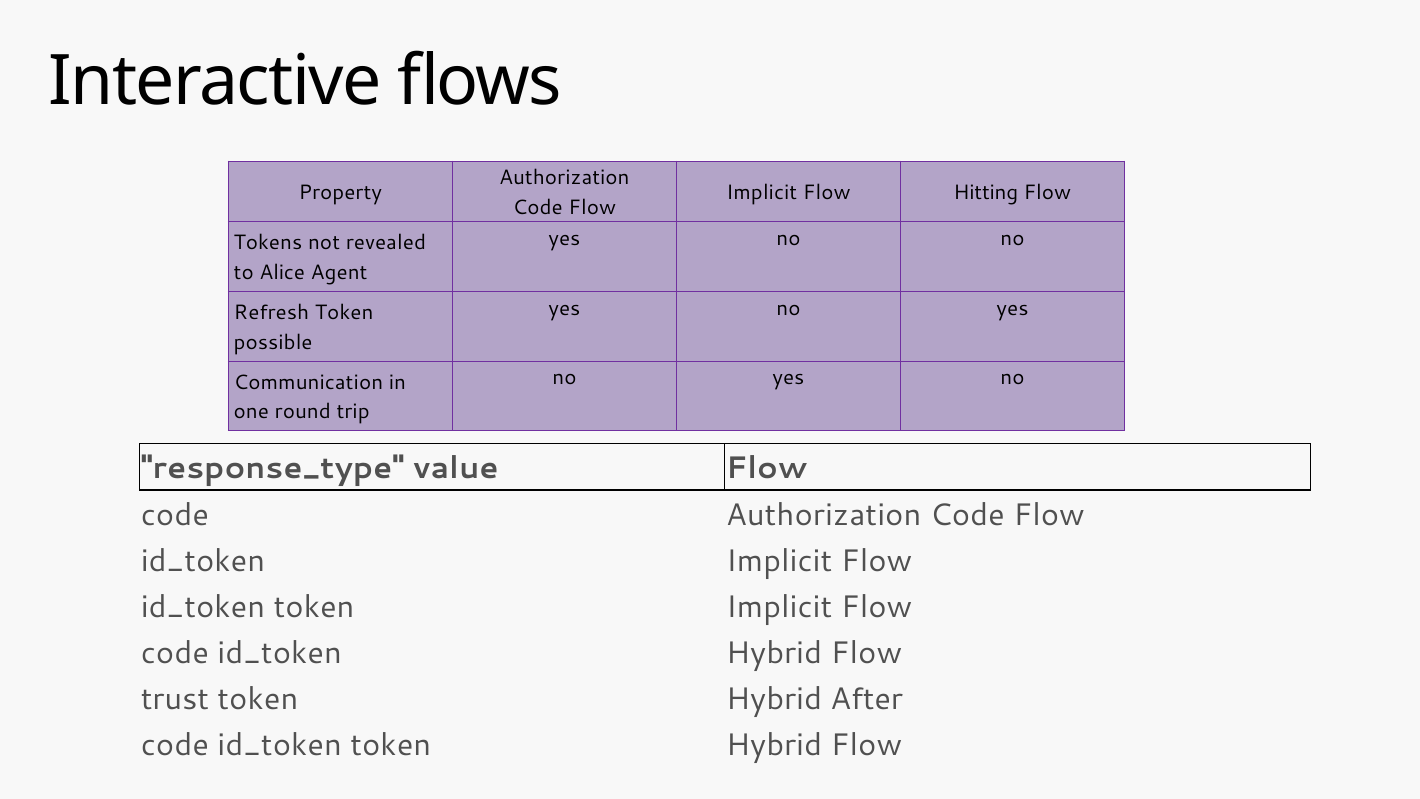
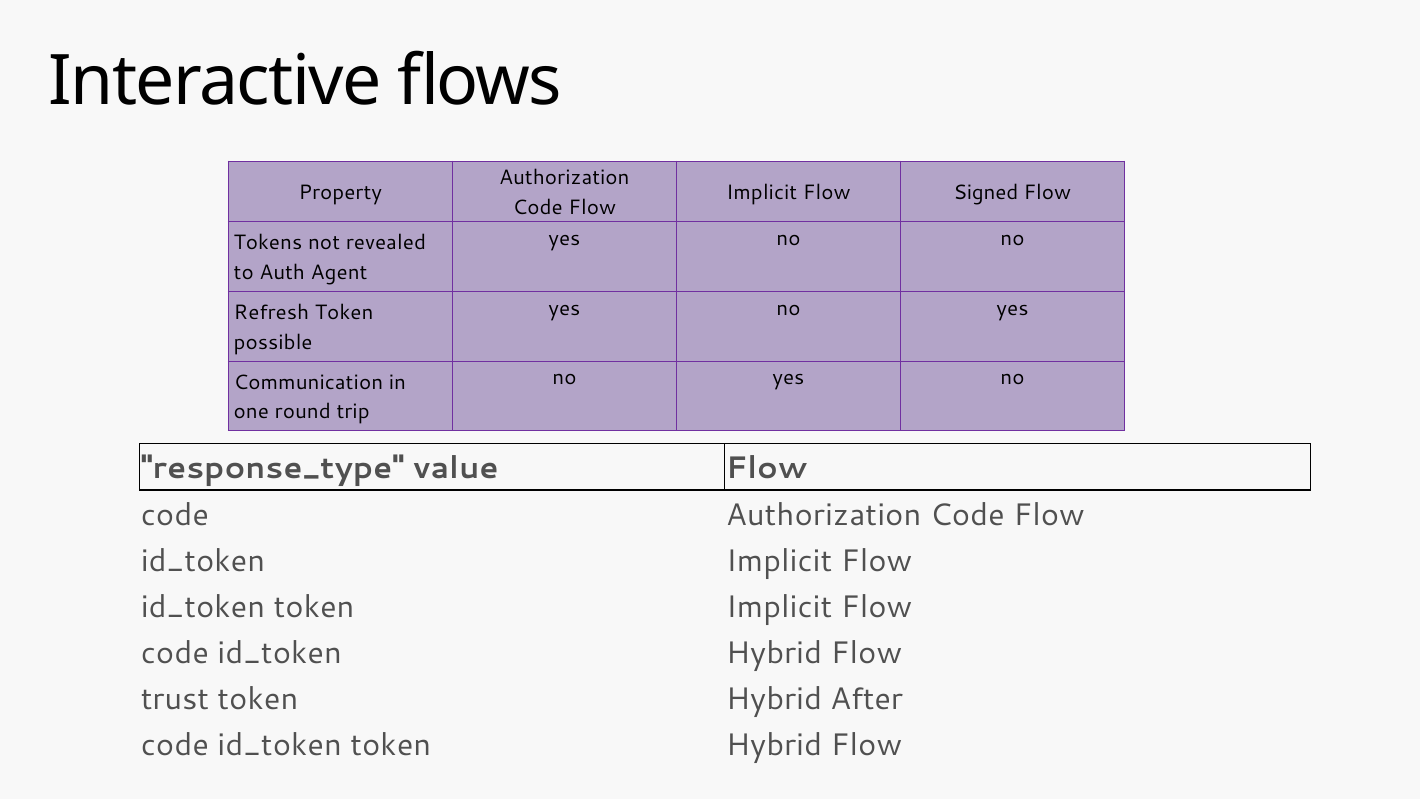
Hitting: Hitting -> Signed (986, 193)
Alice: Alice -> Auth (282, 272)
